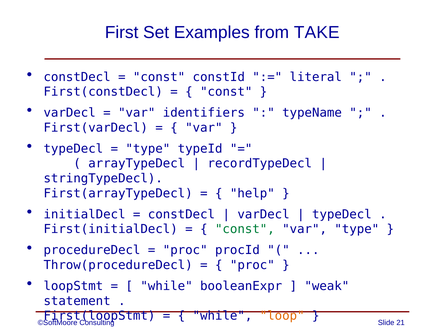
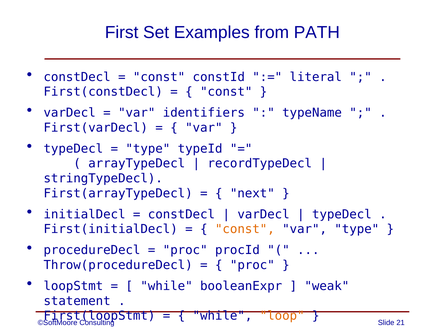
TAKE: TAKE -> PATH (317, 32)
help: help -> next (252, 193)
const colour: green -> orange (245, 229)
